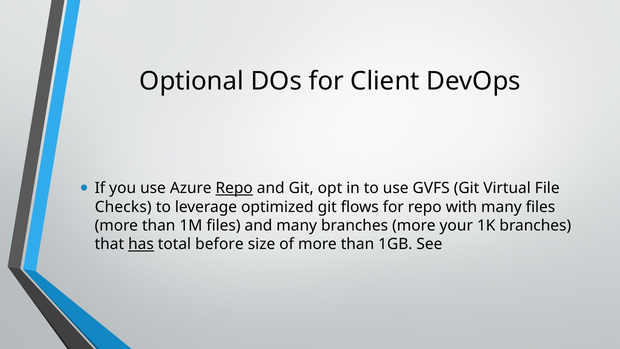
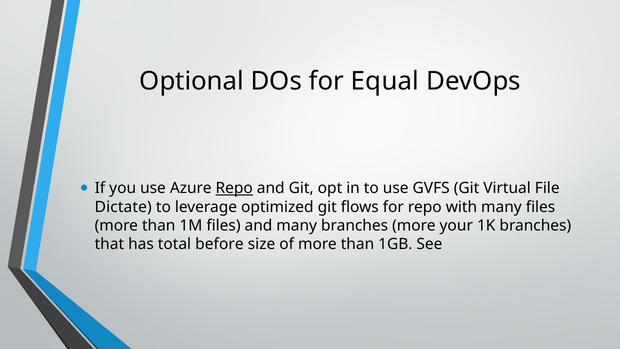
Client: Client -> Equal (385, 81)
Checks: Checks -> Dictate (123, 207)
has underline: present -> none (141, 244)
